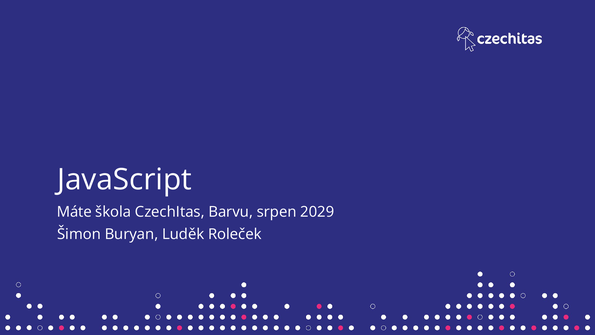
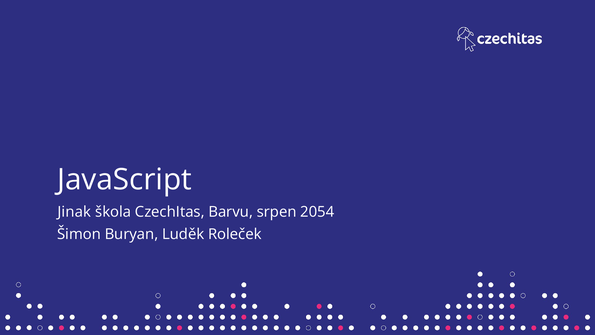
Máte: Máte -> Jinak (74, 212)
2029: 2029 -> 2054 (317, 212)
